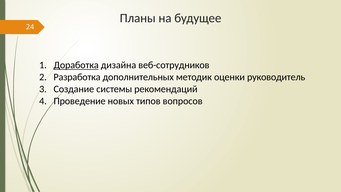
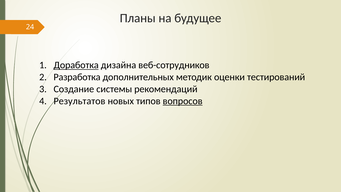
руководитель: руководитель -> тестирований (276, 77)
Проведение: Проведение -> Результатов (79, 101)
вопросов underline: none -> present (183, 101)
